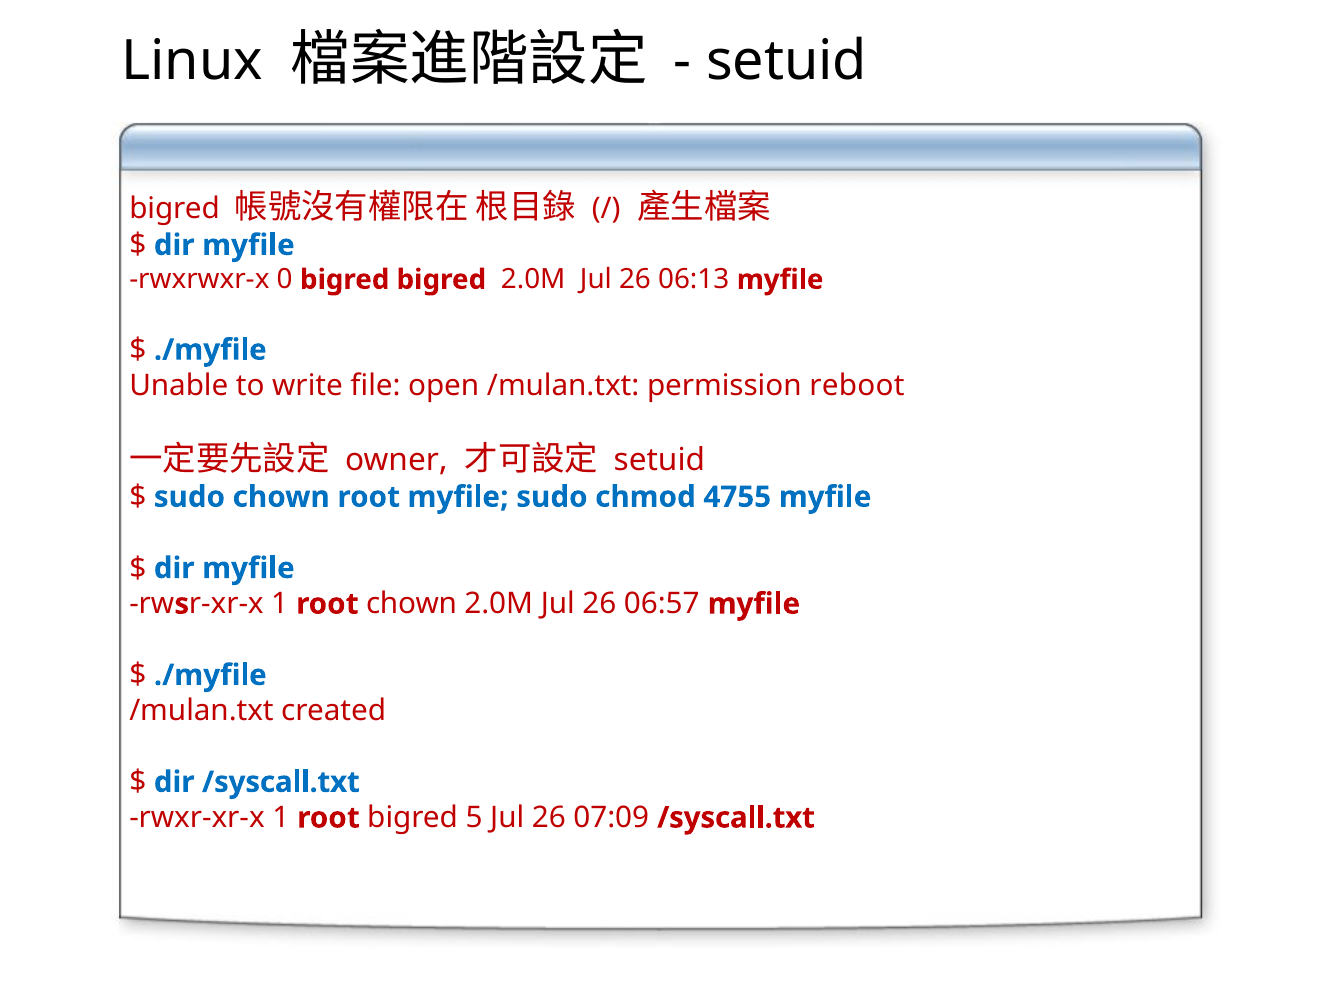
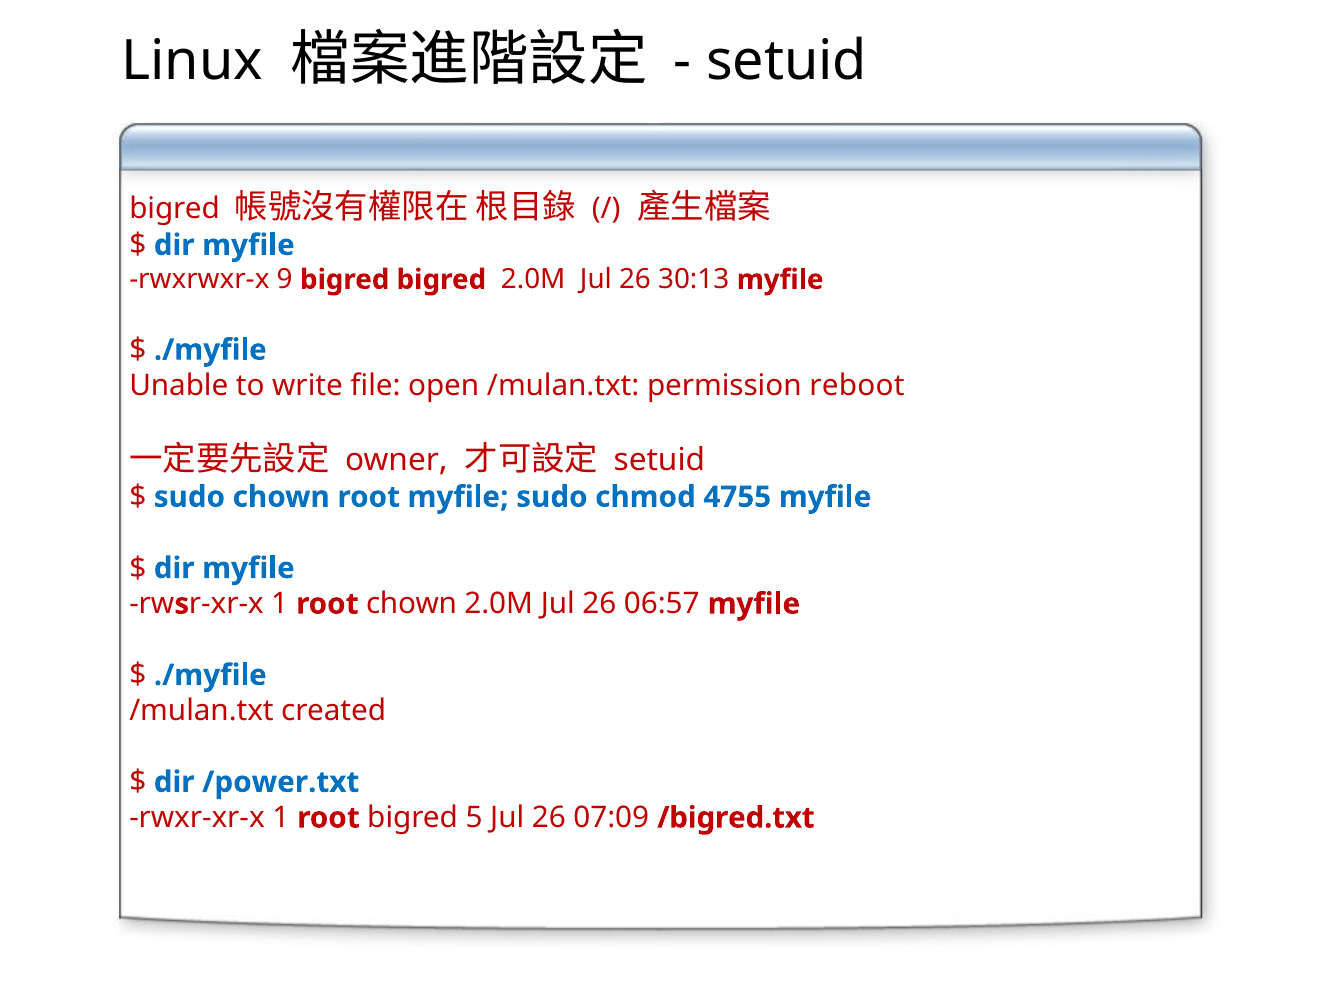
0: 0 -> 9 (285, 280)
06:13: 06:13 -> 30:13 (694, 280)
dir /syscall.txt: /syscall.txt -> /power.txt (281, 782)
07:09 /syscall.txt: /syscall.txt -> /bigred.txt (736, 818)
